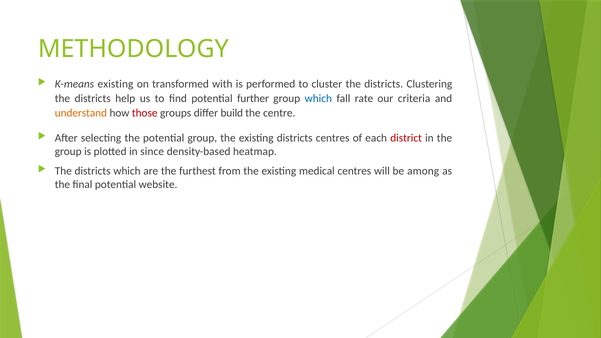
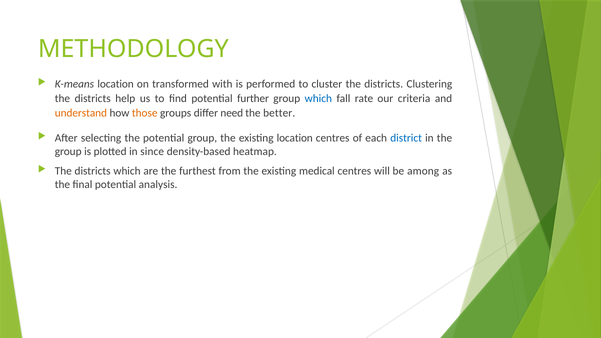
K-means existing: existing -> location (116, 84)
those colour: red -> orange (145, 113)
build: build -> need (232, 113)
centre: centre -> better (279, 113)
existing districts: districts -> location (295, 138)
district colour: red -> blue (406, 138)
website: website -> analysis (158, 185)
